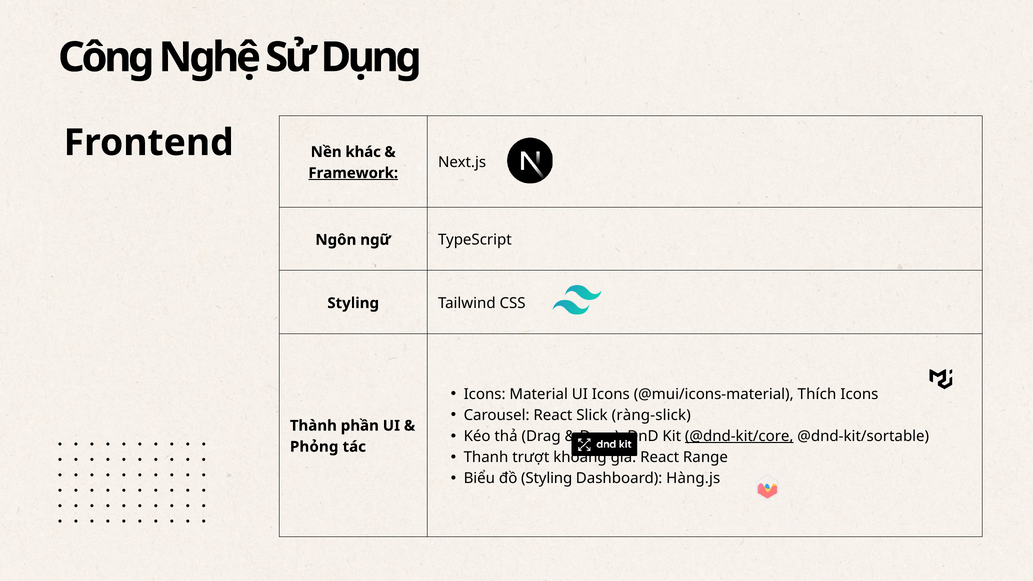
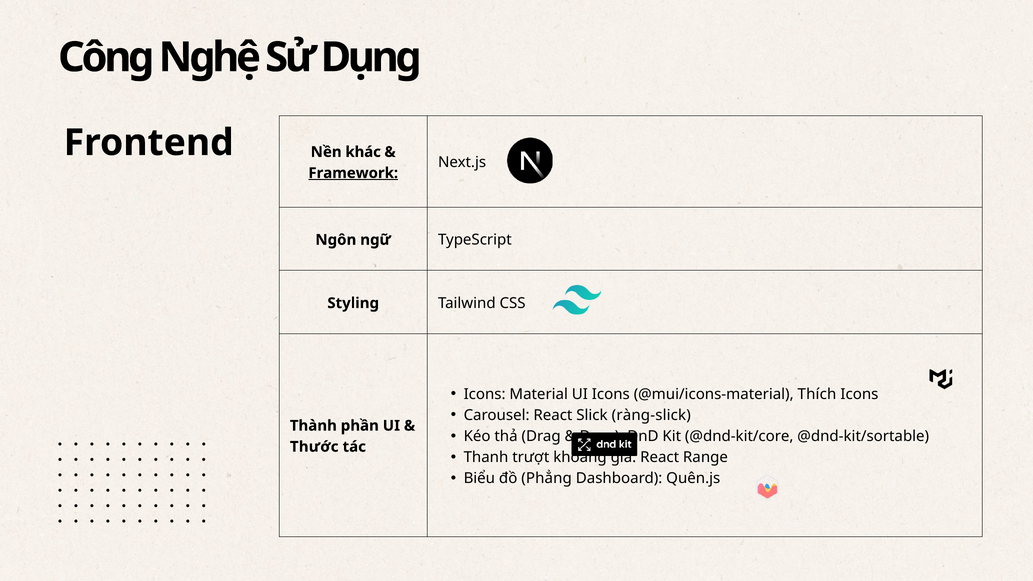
@dnd-kit/core underline: present -> none (739, 436)
Phỏng: Phỏng -> Thước (314, 447)
đồ Styling: Styling -> Phẳng (547, 478)
Hàng.js: Hàng.js -> Quên.js (693, 478)
